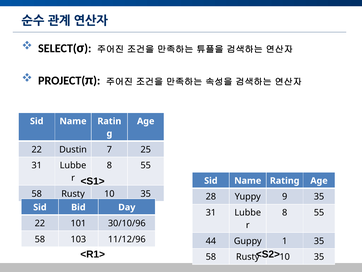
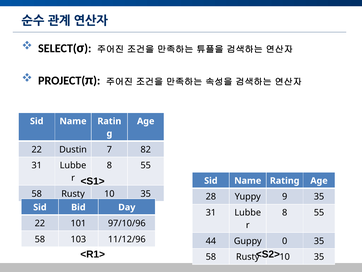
25: 25 -> 82 (146, 149)
30/10/96: 30/10/96 -> 97/10/96 (127, 223)
1: 1 -> 0 (285, 241)
